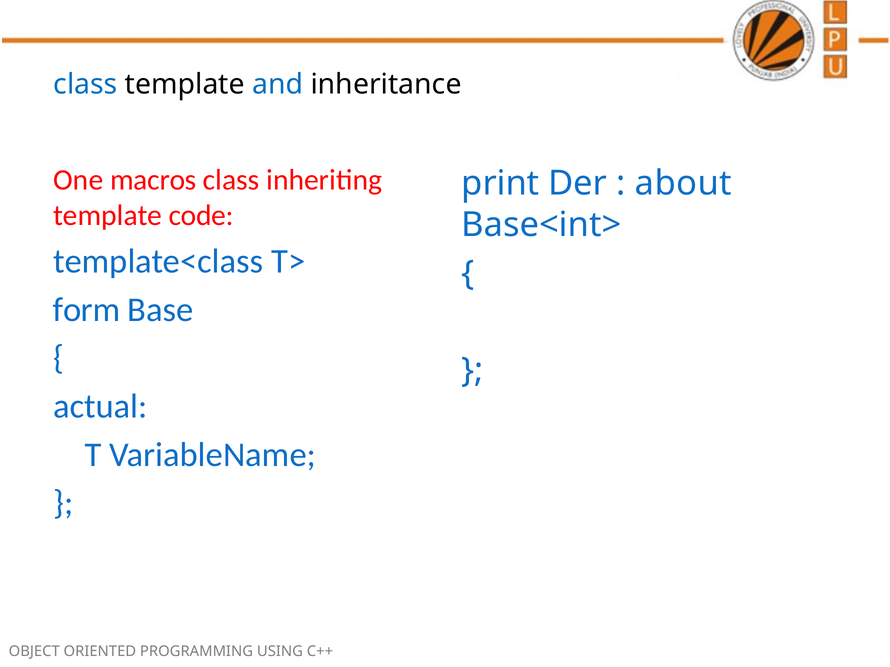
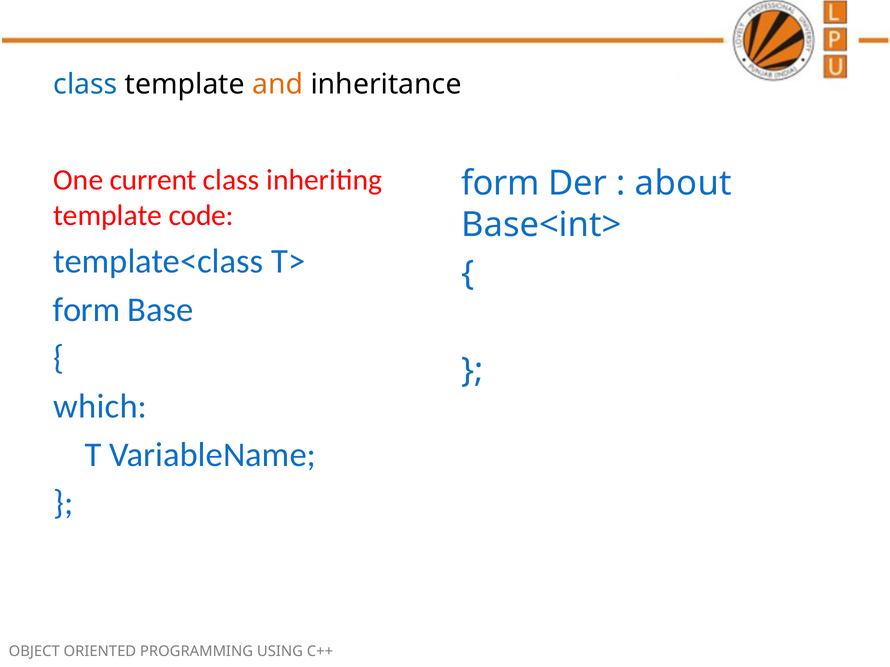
and colour: blue -> orange (278, 84)
macros: macros -> current (153, 180)
print: print -> form (500, 183)
actual: actual -> which (100, 407)
